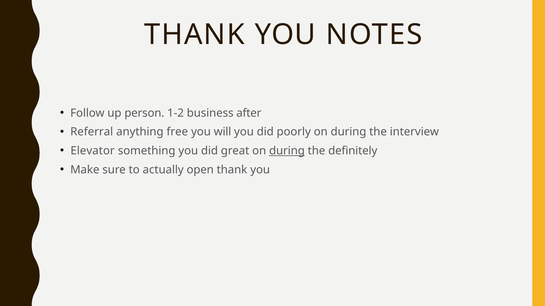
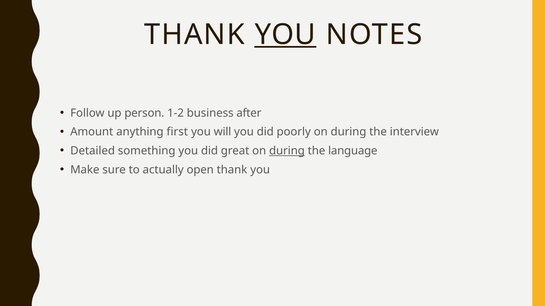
YOU underline: none -> present (285, 35)
Referral: Referral -> Amount (92, 132)
free: free -> first (177, 132)
Elevator: Elevator -> Detailed (93, 151)
definitely: definitely -> language (353, 151)
